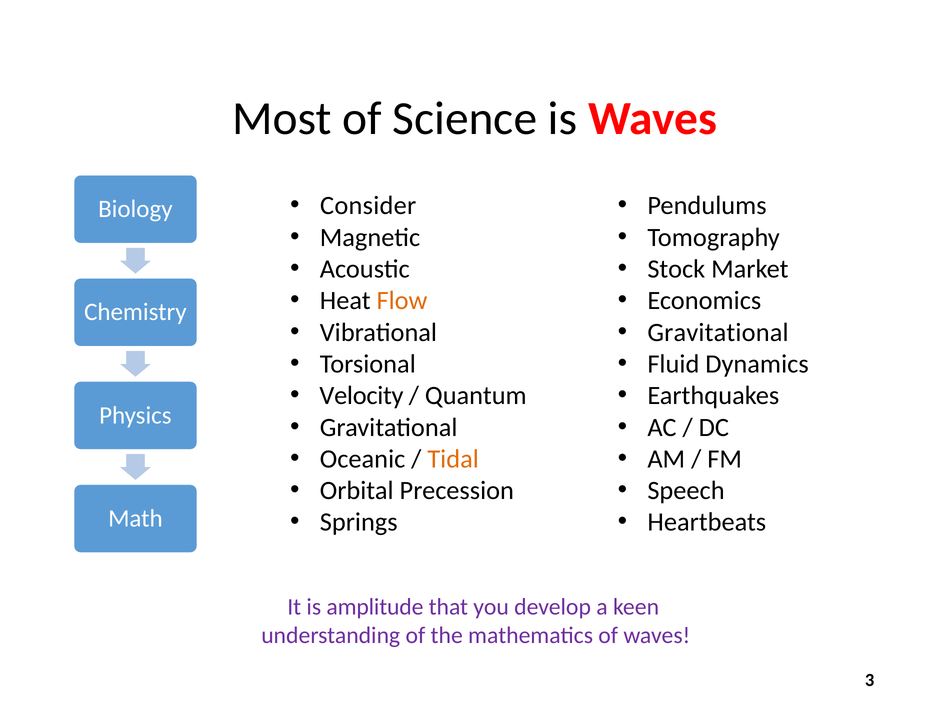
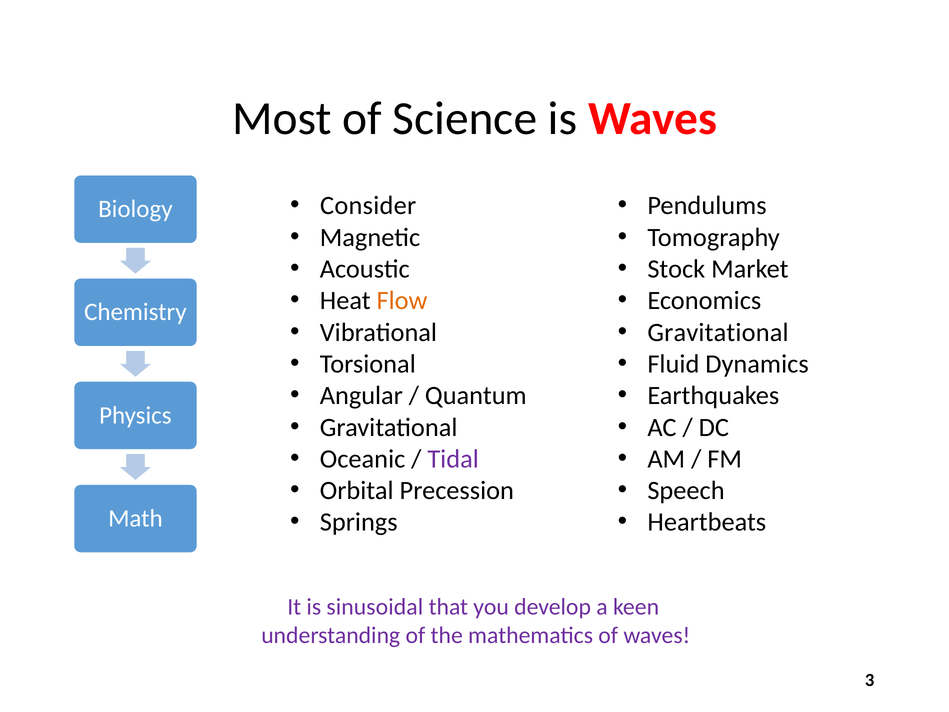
Velocity: Velocity -> Angular (361, 396)
Tidal colour: orange -> purple (453, 459)
amplitude: amplitude -> sinusoidal (375, 607)
